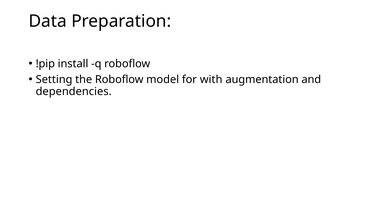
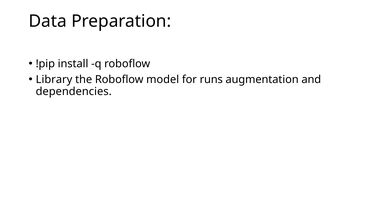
Setting: Setting -> Library (54, 79)
with: with -> runs (211, 79)
